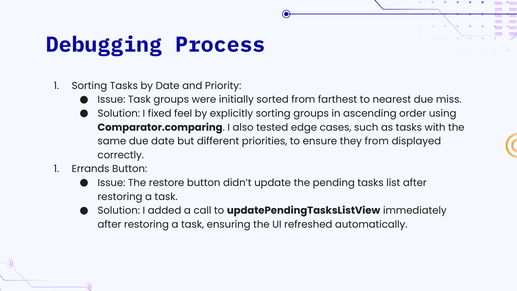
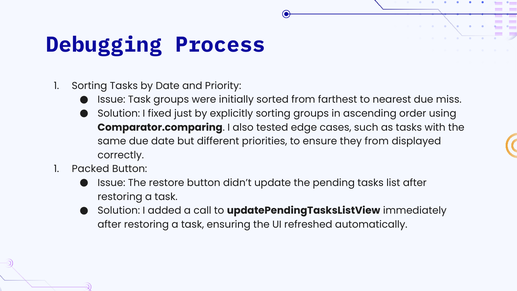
feel: feel -> just (183, 113)
Errands: Errands -> Packed (91, 169)
